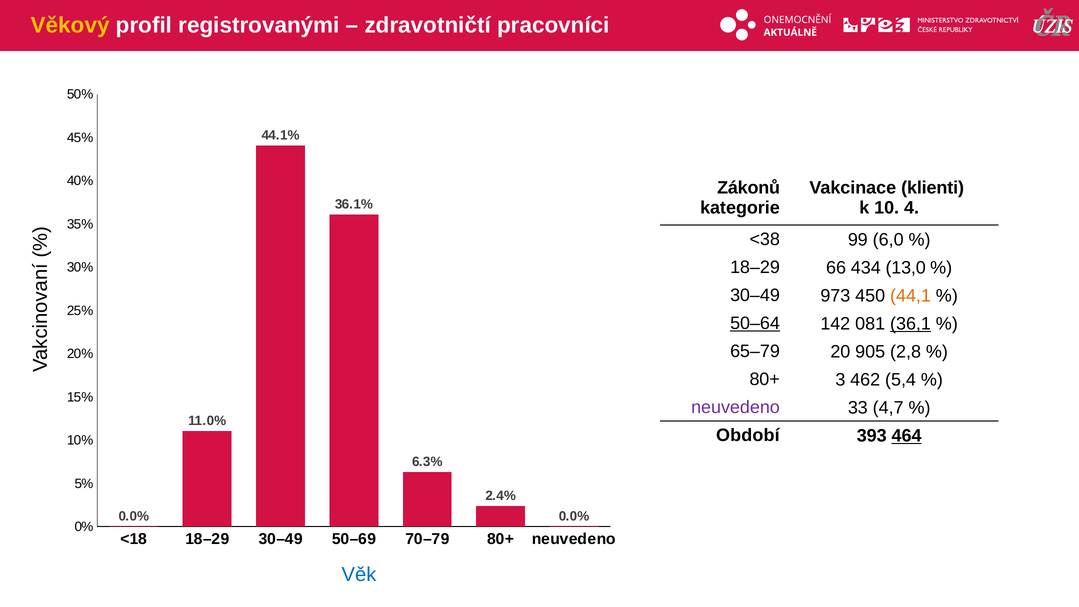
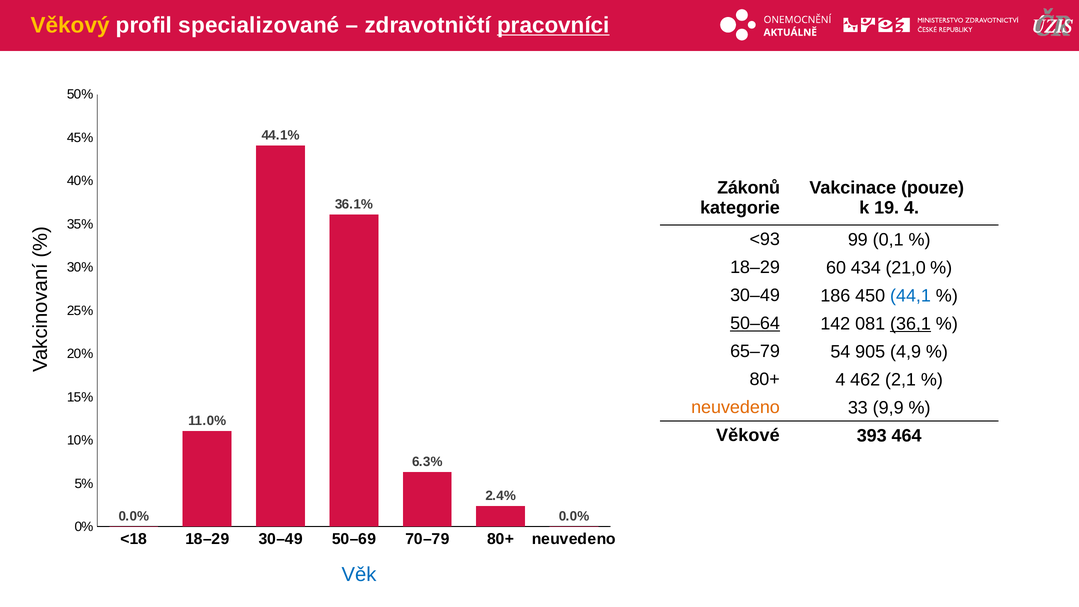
registrovanými: registrovanými -> specializované (259, 25)
pracovníci underline: none -> present (553, 25)
klienti: klienti -> pouze (933, 188)
10: 10 -> 19 (887, 208)
<38: <38 -> <93 (765, 239)
6,0: 6,0 -> 0,1 (888, 240)
66: 66 -> 60 (836, 268)
13,0: 13,0 -> 21,0 (906, 268)
973: 973 -> 186 (835, 296)
44,1 colour: orange -> blue (911, 296)
20: 20 -> 54 (840, 352)
2,8: 2,8 -> 4,9 (906, 352)
80+ 3: 3 -> 4 (840, 380)
5,4: 5,4 -> 2,1 (901, 380)
neuvedeno colour: purple -> orange (735, 407)
4,7: 4,7 -> 9,9 (888, 408)
Období: Období -> Věkové (748, 435)
464 underline: present -> none (907, 436)
